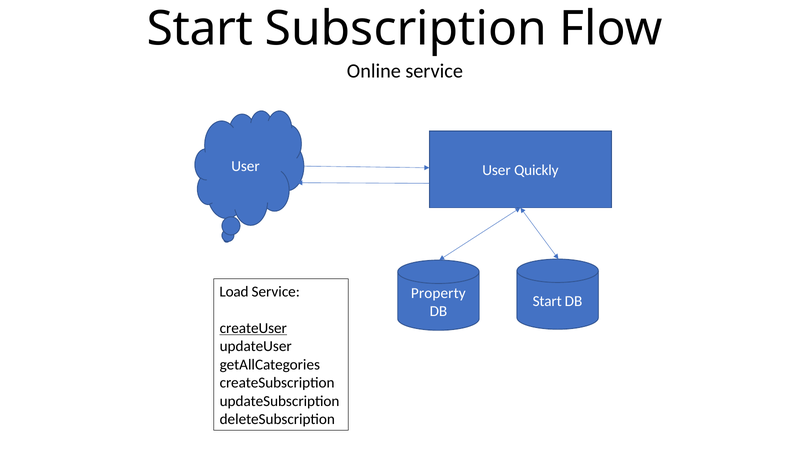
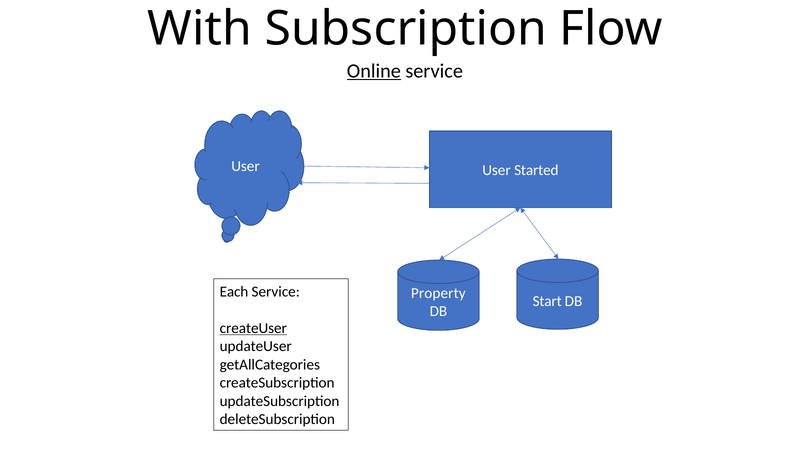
Start: Start -> With (200, 29)
Online underline: none -> present (374, 71)
Quickly: Quickly -> Started (536, 170)
Load: Load -> Each (234, 292)
